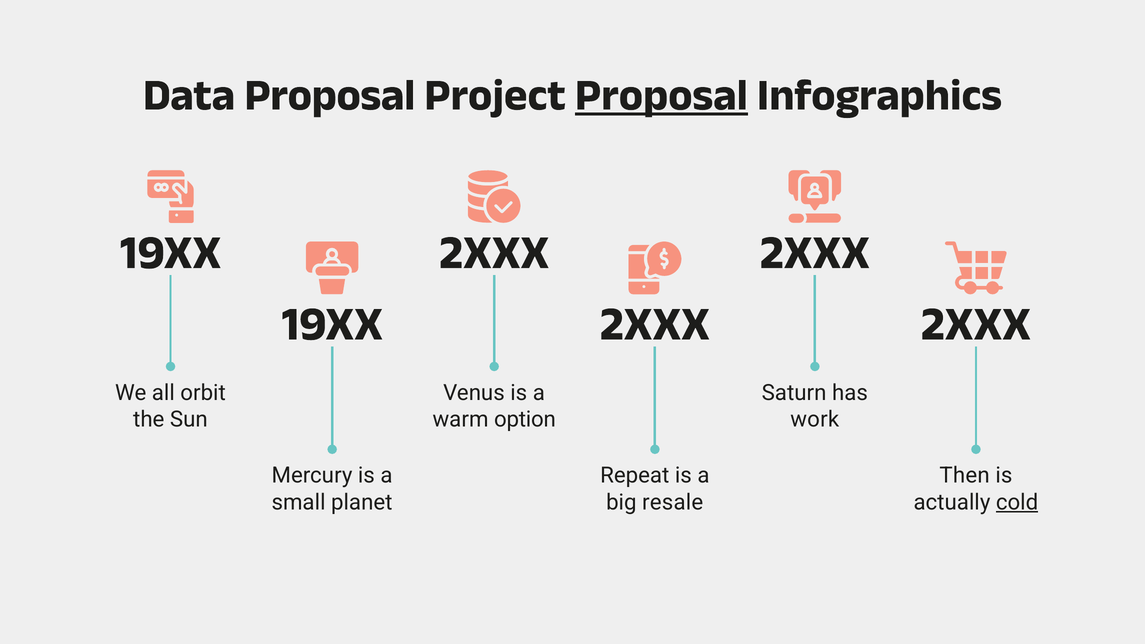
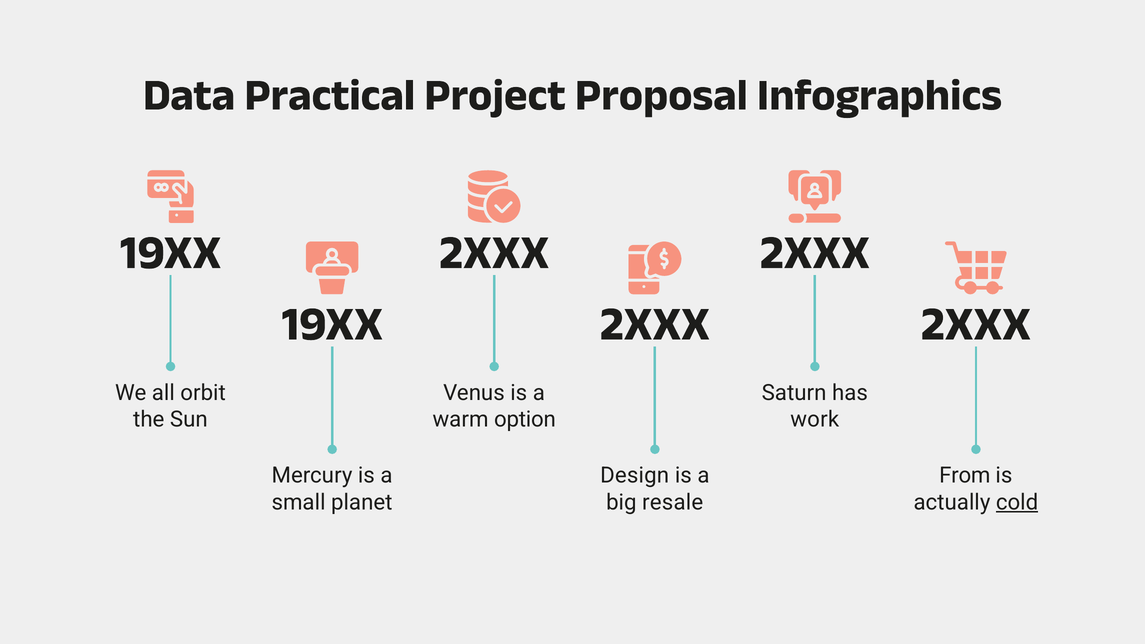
Data Proposal: Proposal -> Practical (330, 95)
Proposal underline: present -> none (661, 95)
Repeat: Repeat -> Design (635, 476)
Then: Then -> From (965, 476)
